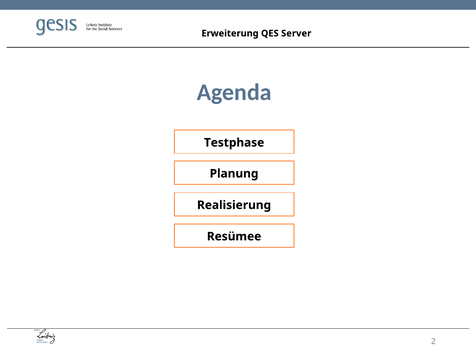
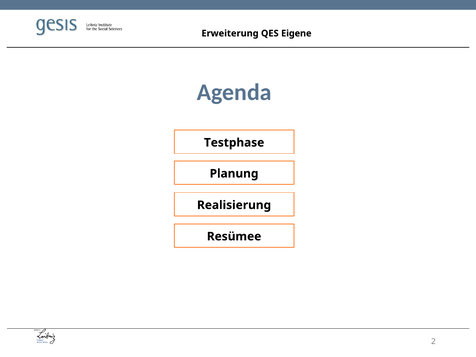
Server: Server -> Eigene (296, 33)
